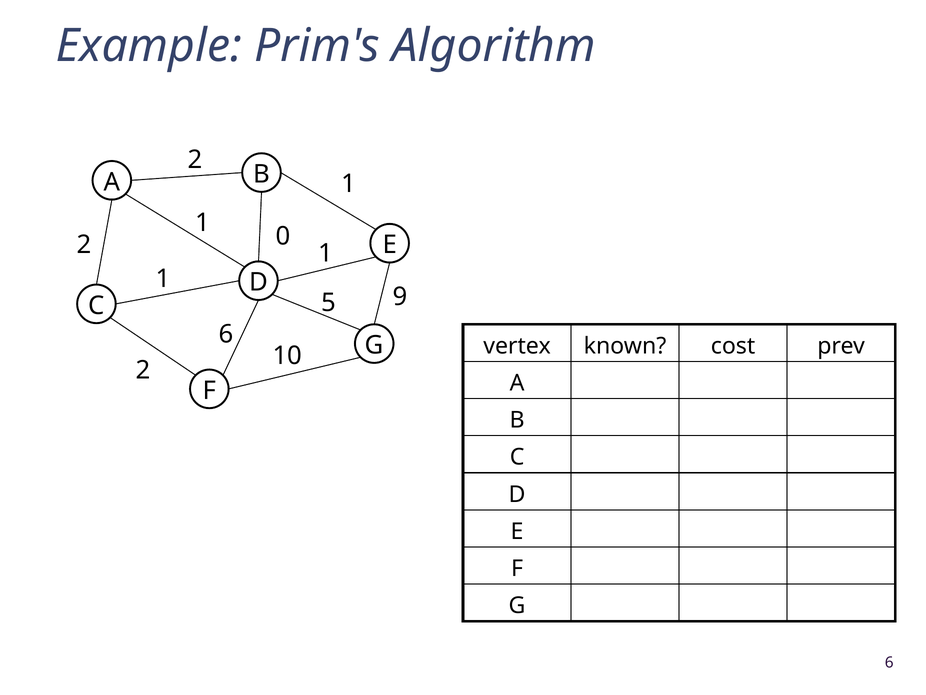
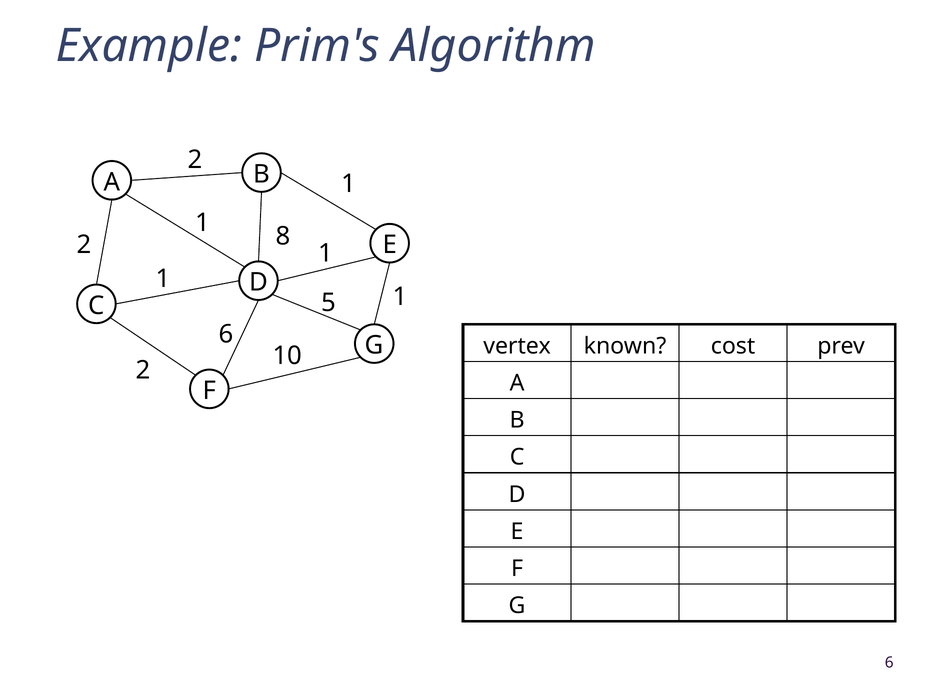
0: 0 -> 8 (283, 236)
5 9: 9 -> 1 (400, 296)
